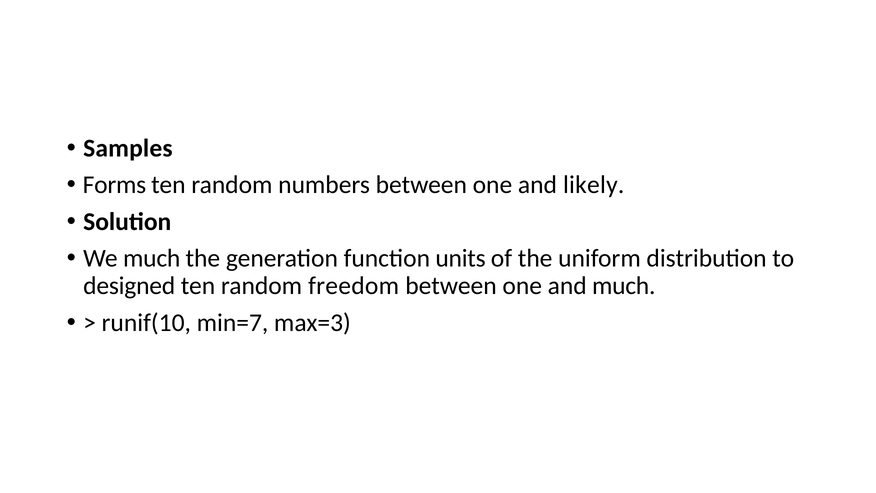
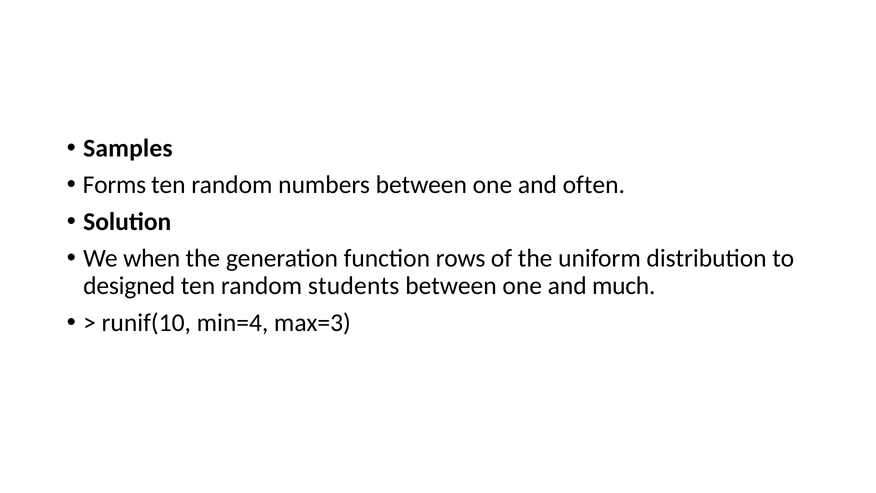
likely: likely -> often (594, 185)
We much: much -> when (152, 258)
units: units -> rows (461, 258)
freedom: freedom -> students (354, 286)
min=7: min=7 -> min=4 (232, 323)
